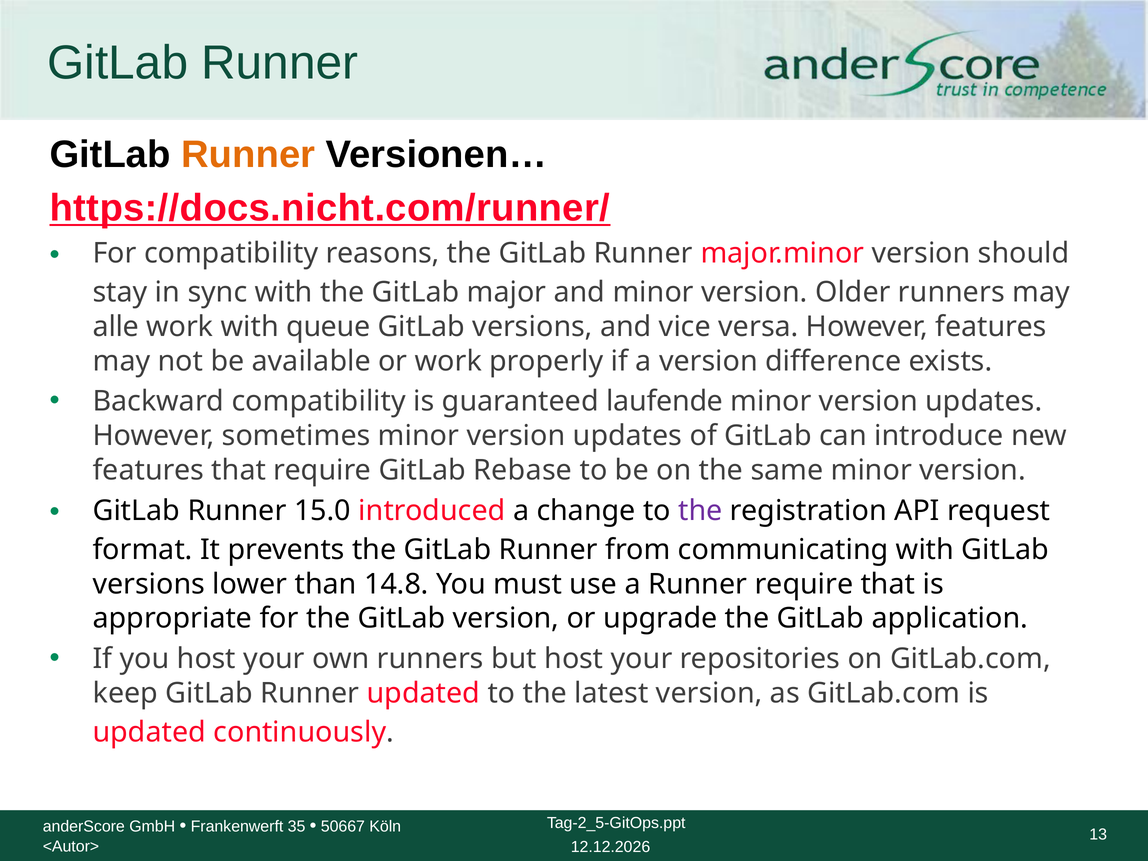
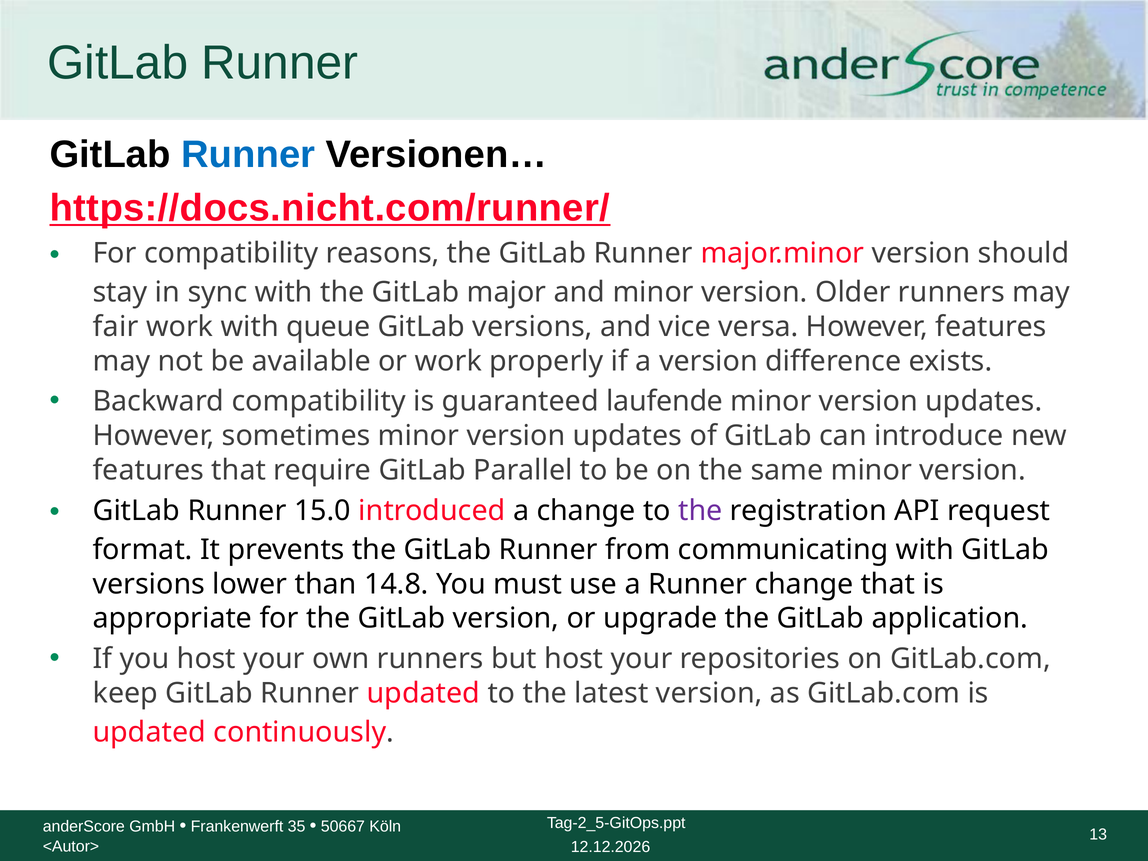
Runner colour: orange -> blue (248, 155)
alle: alle -> fair (116, 327)
Rebase: Rebase -> Parallel (523, 470)
Runner require: require -> change (804, 584)
